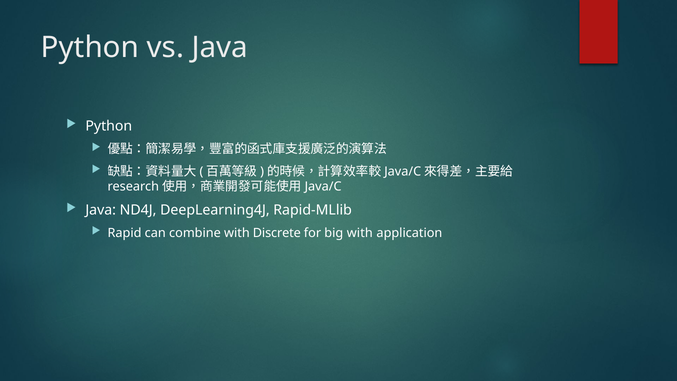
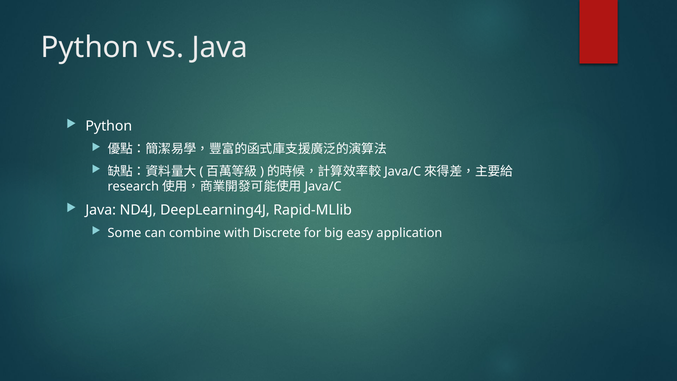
Rapid: Rapid -> Some (125, 233)
big with: with -> easy (360, 233)
